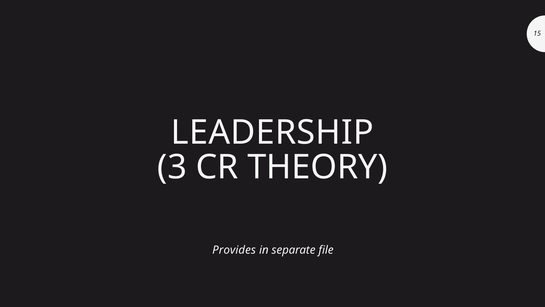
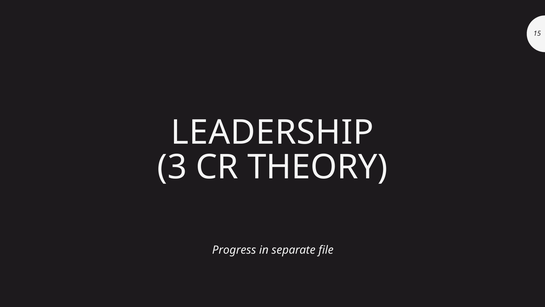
Provides: Provides -> Progress (234, 250)
